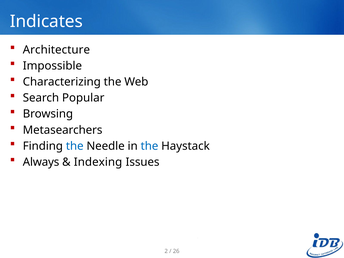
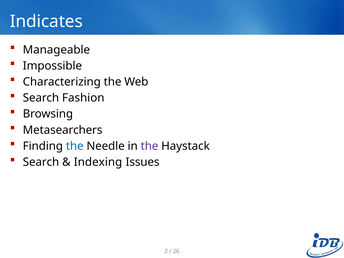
Architecture: Architecture -> Manageable (56, 50)
Popular: Popular -> Fashion (83, 98)
the colour: blue -> purple (149, 146)
Always: Always -> Search (41, 162)
